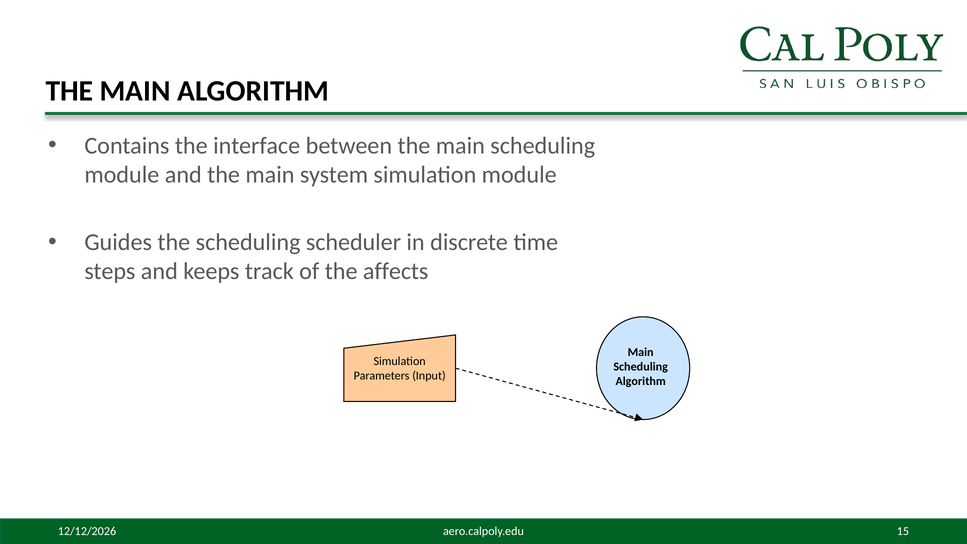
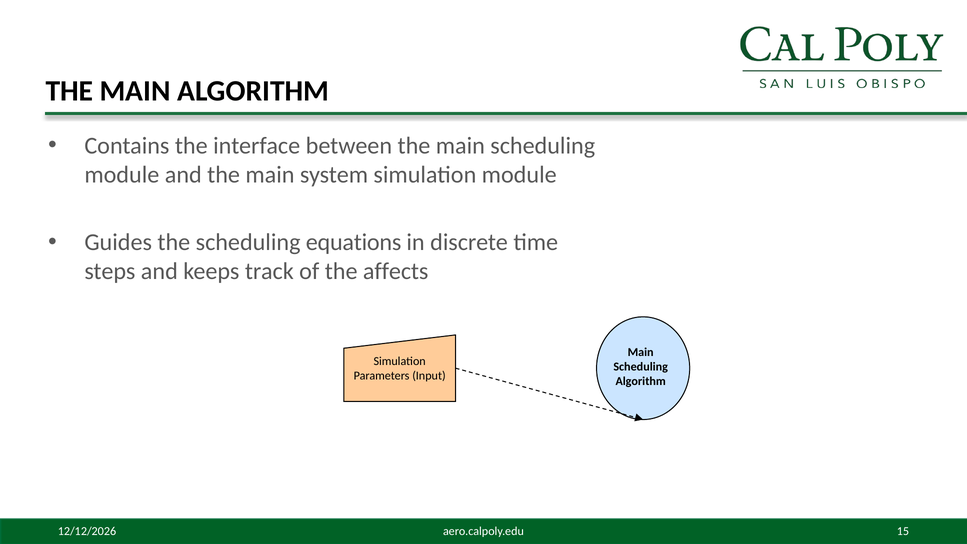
scheduler: scheduler -> equations (354, 242)
